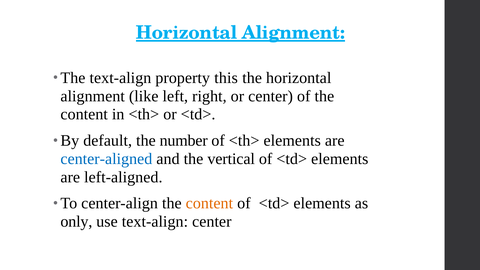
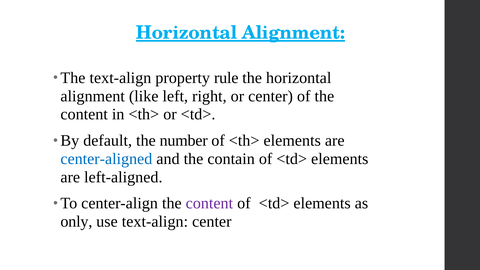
this: this -> rule (226, 78)
vertical: vertical -> contain (231, 159)
content colour: orange -> purple (209, 203)
